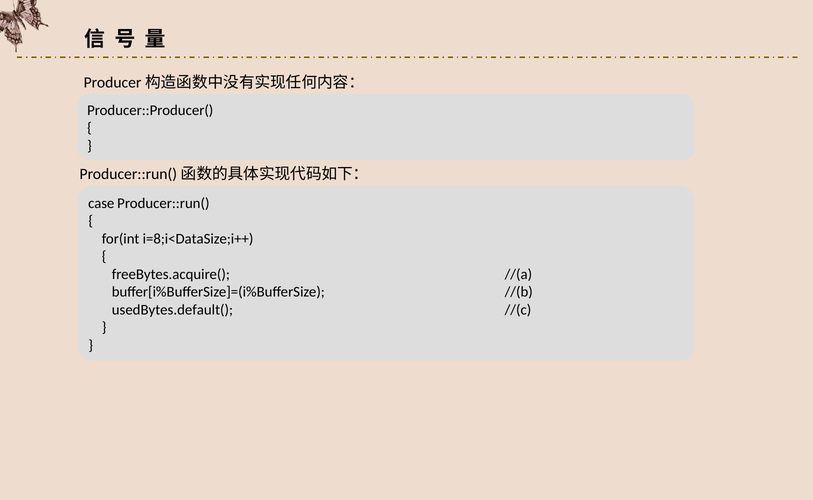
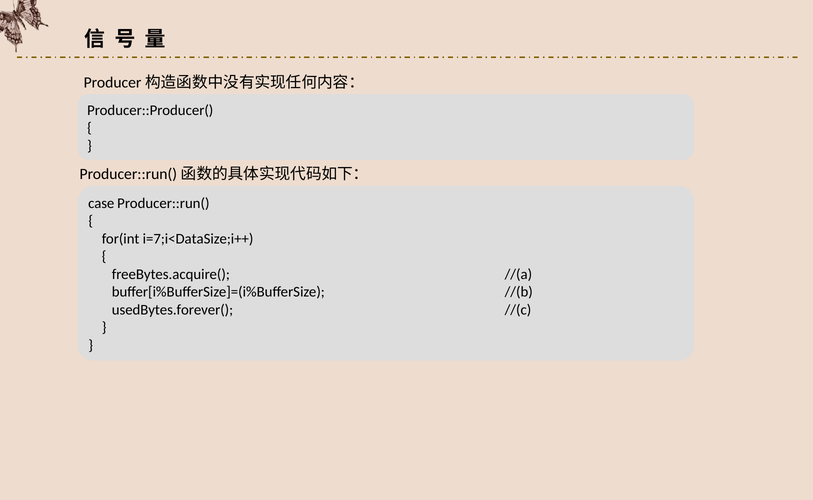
i=8;i<DataSize;i++: i=8;i<DataSize;i++ -> i=7;i<DataSize;i++ (198, 239)
usedBytes.default(: usedBytes.default( -> usedBytes.forever( (172, 310)
